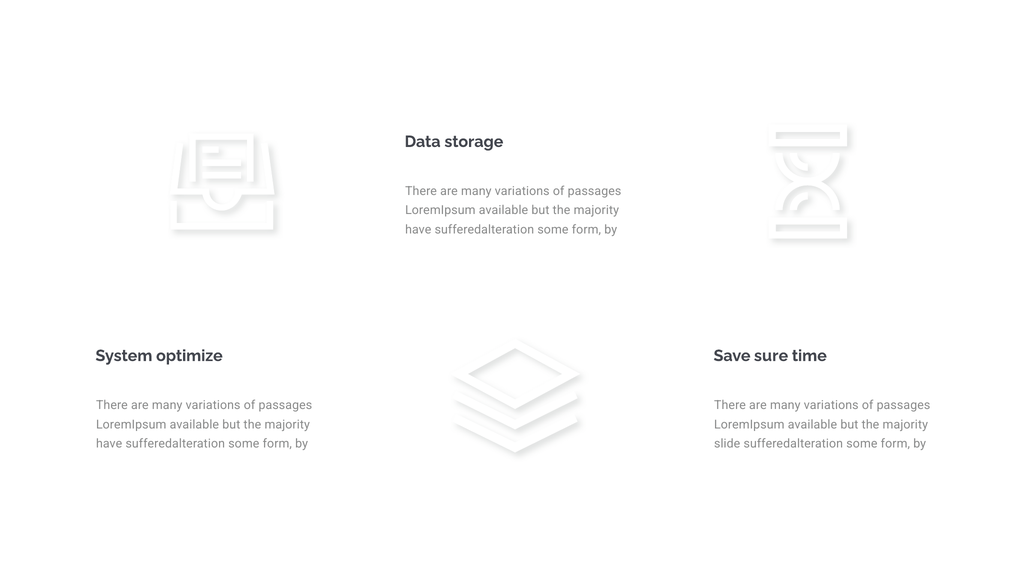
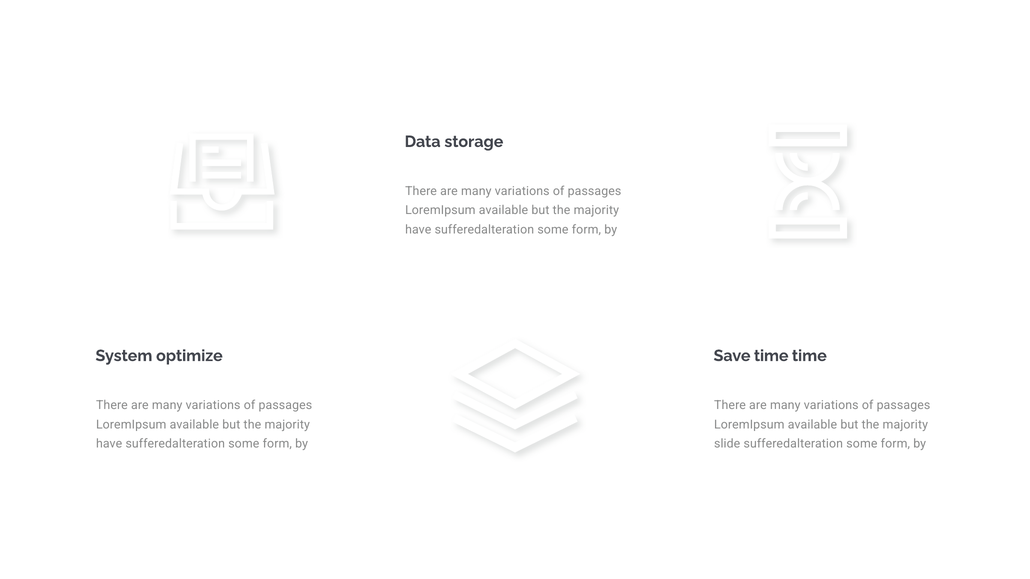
Save sure: sure -> time (771, 356)
